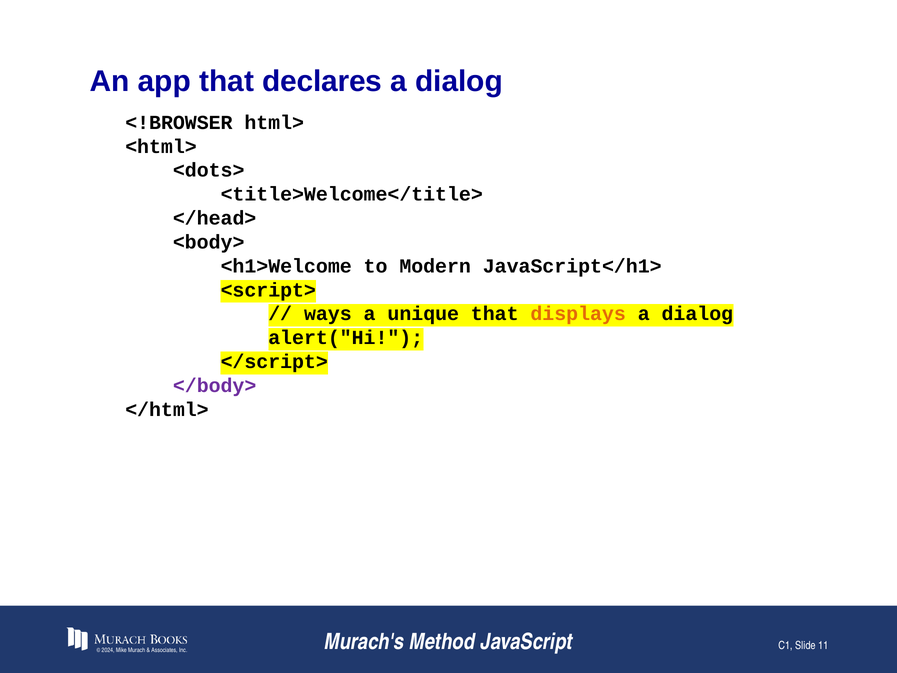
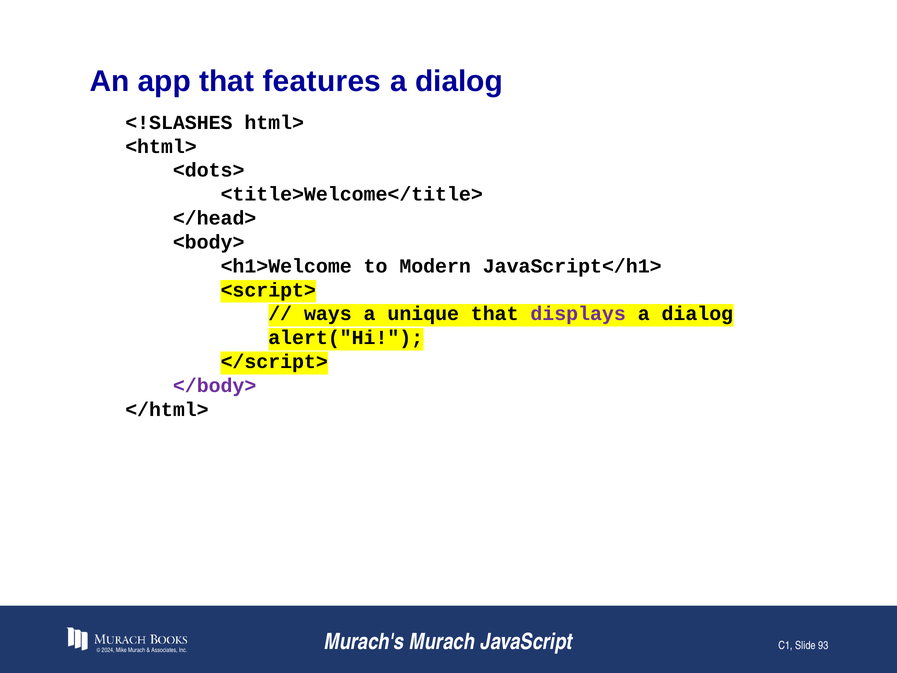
declares: declares -> features (322, 81)
<!BROWSER: <!BROWSER -> <!SLASHES (179, 122)
displays colour: orange -> purple (578, 314)
Murach's Method: Method -> Murach (442, 641)
11: 11 -> 93 (823, 645)
